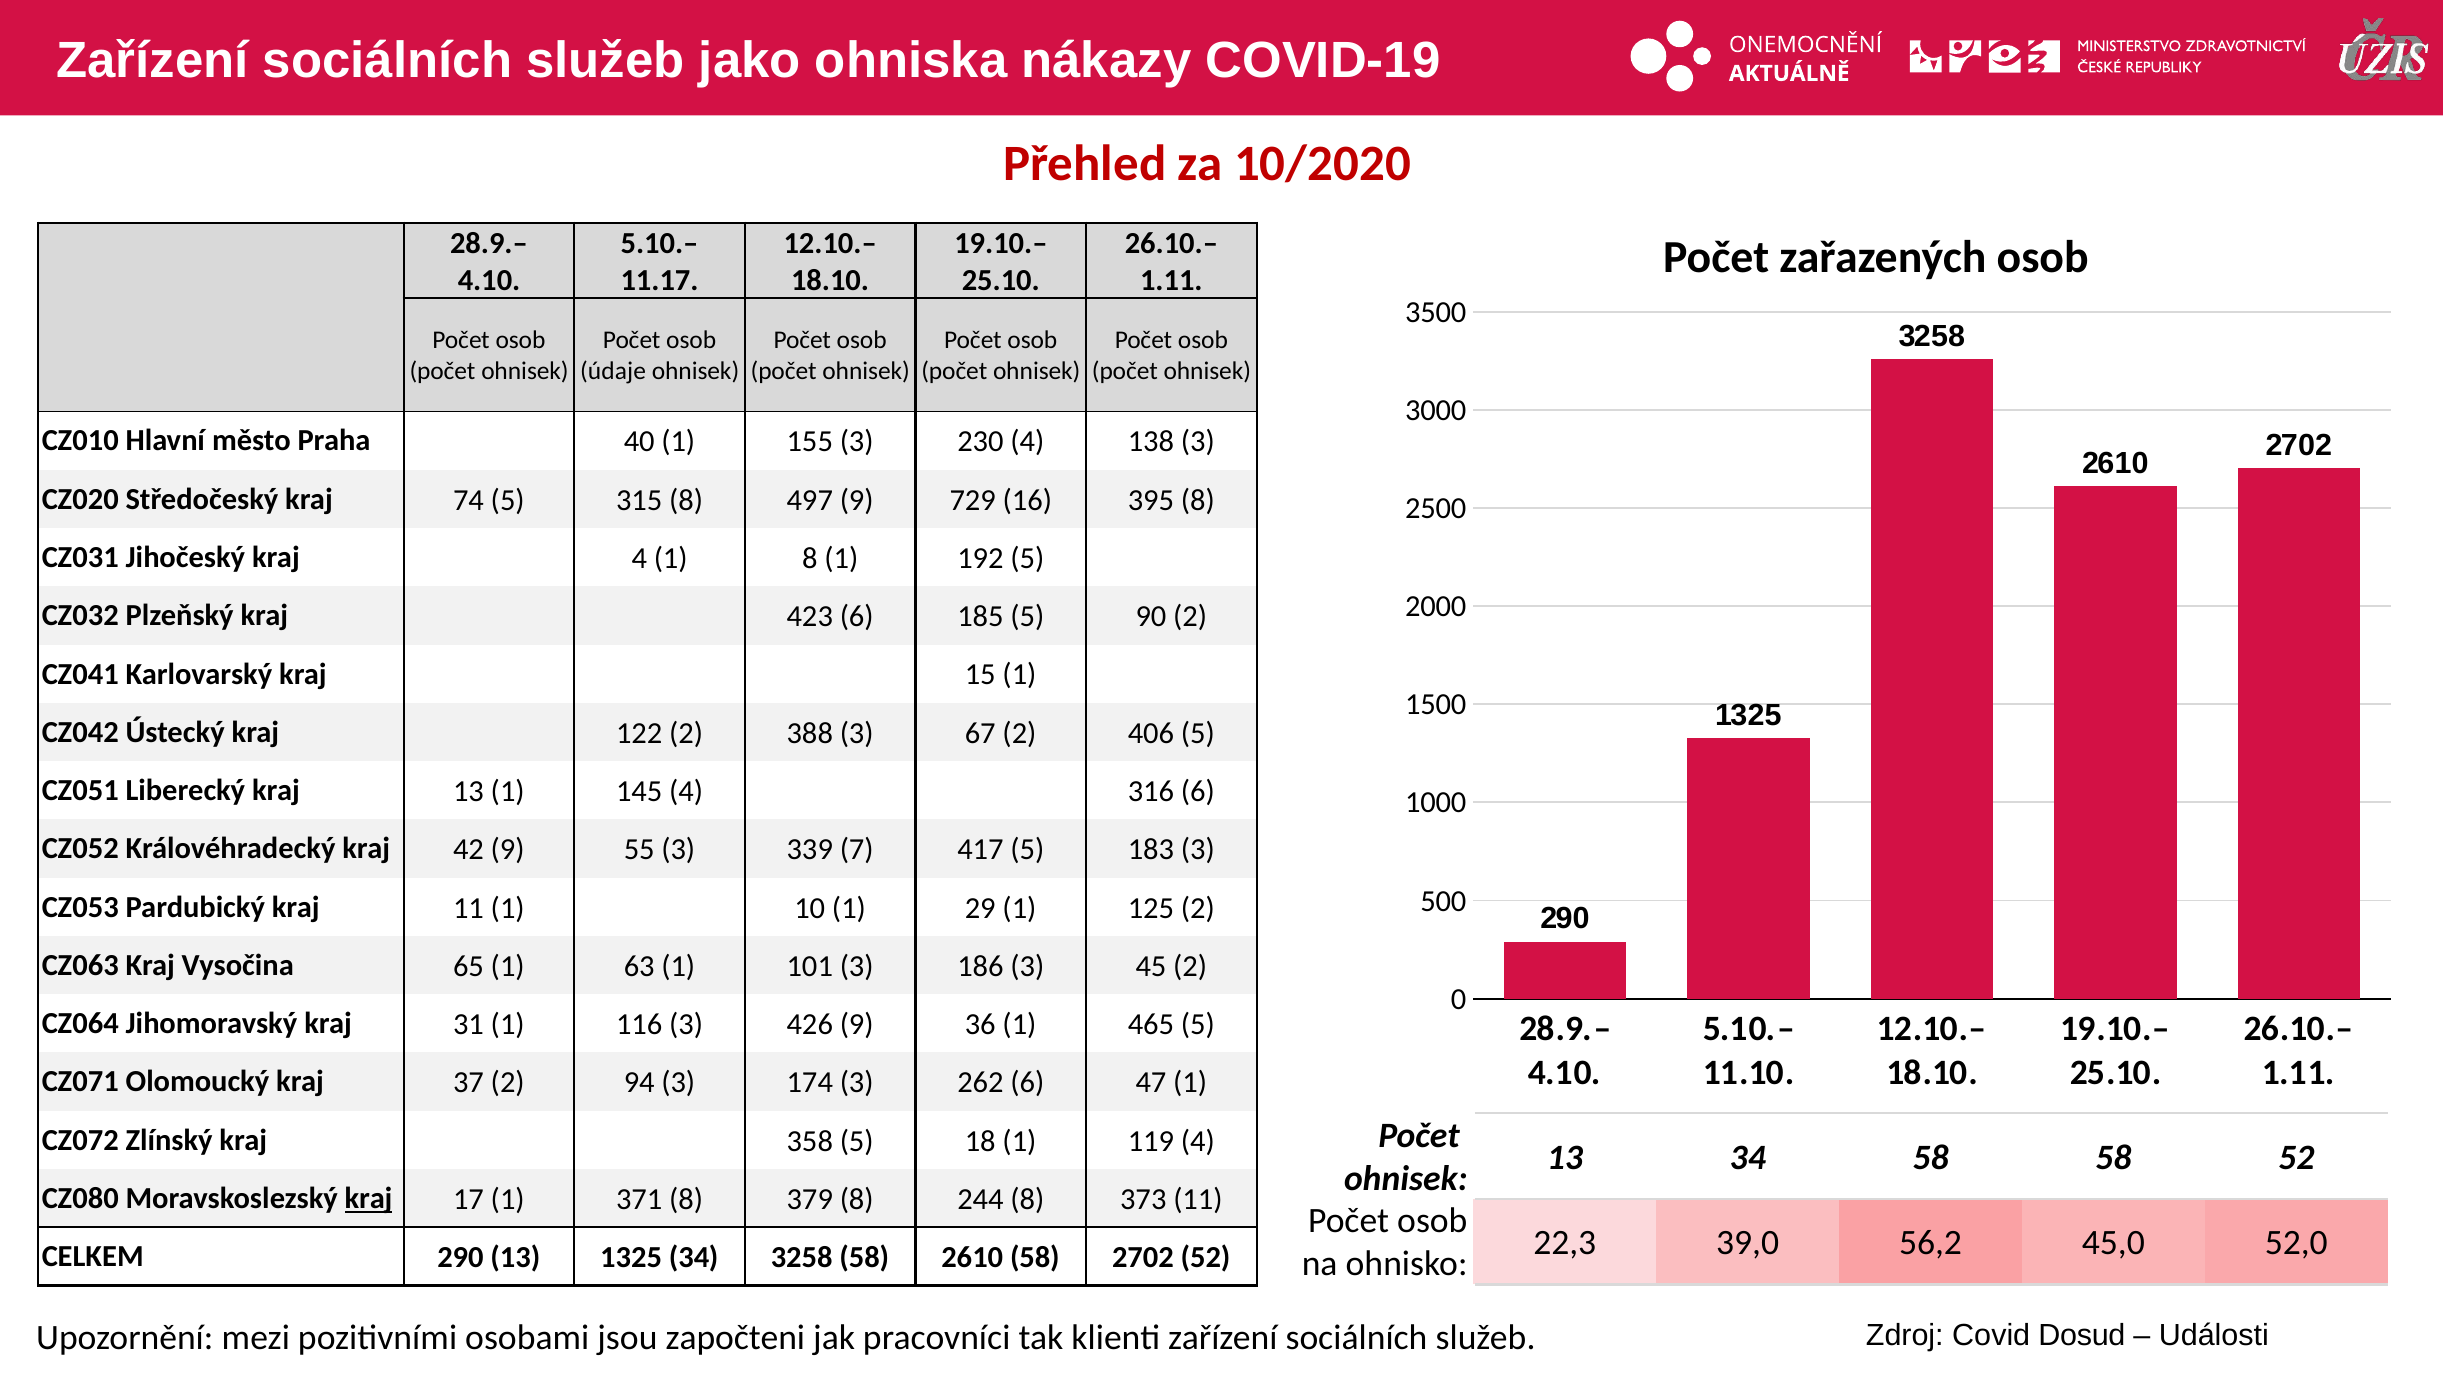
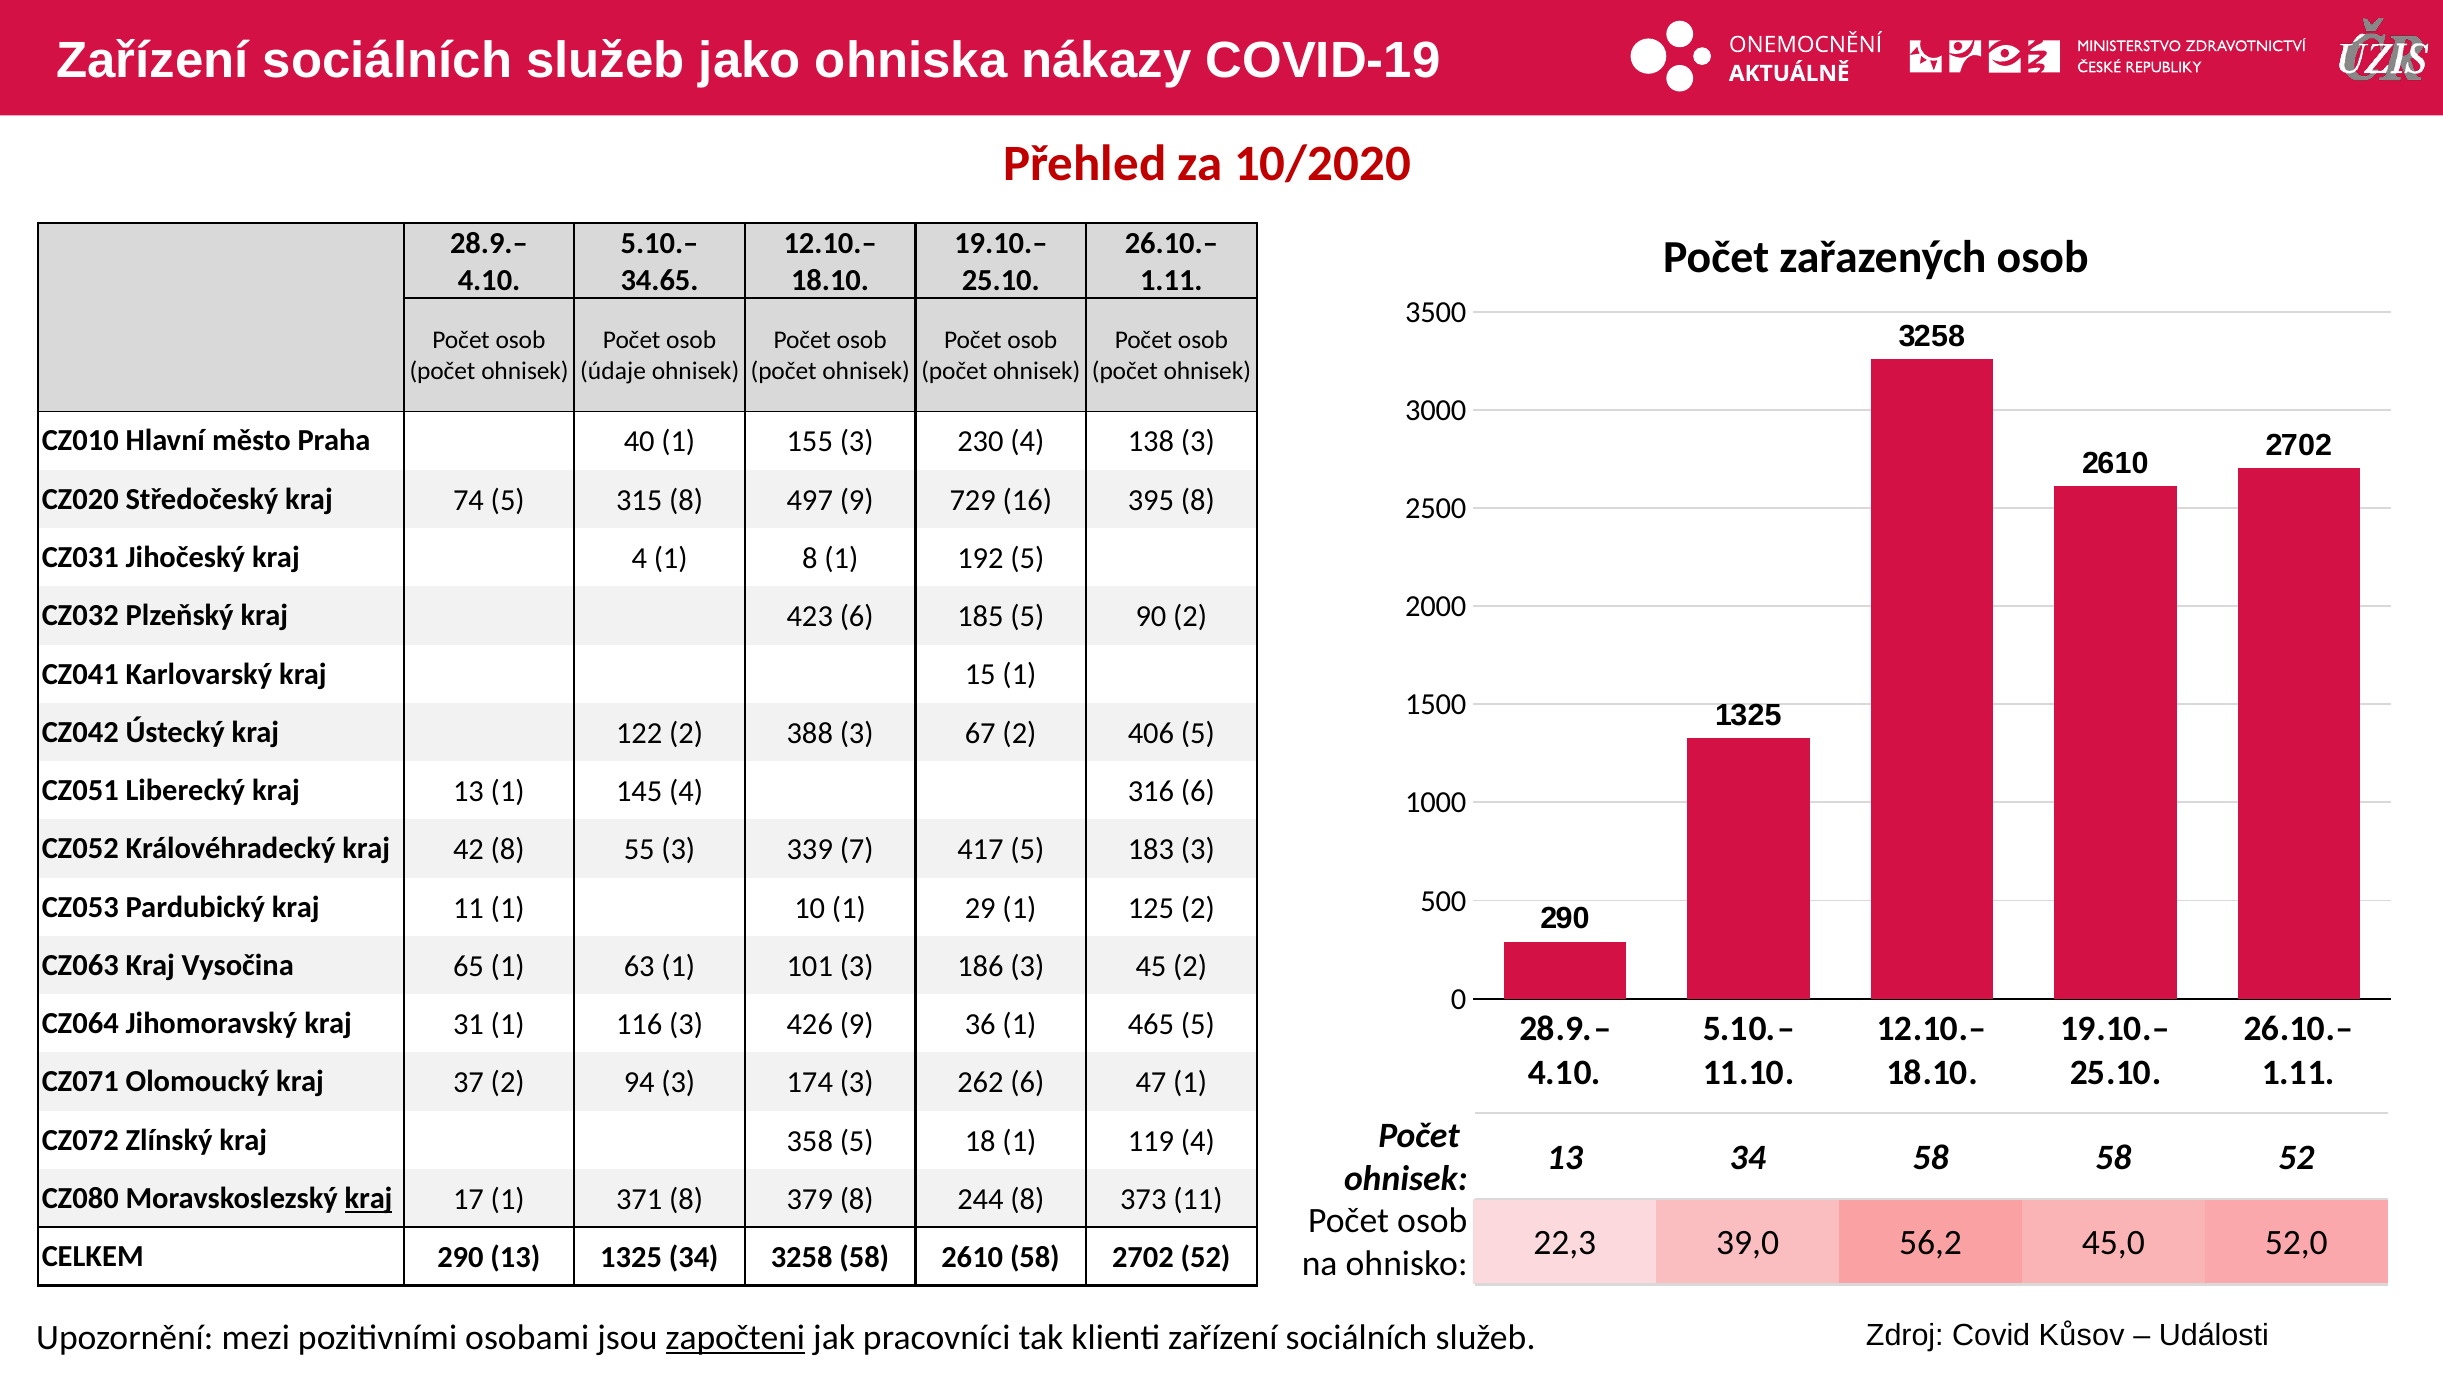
11.17: 11.17 -> 34.65 (660, 281)
42 9: 9 -> 8 (508, 850)
Dosud: Dosud -> Kůsov (2082, 1335)
započteni underline: none -> present (735, 1338)
